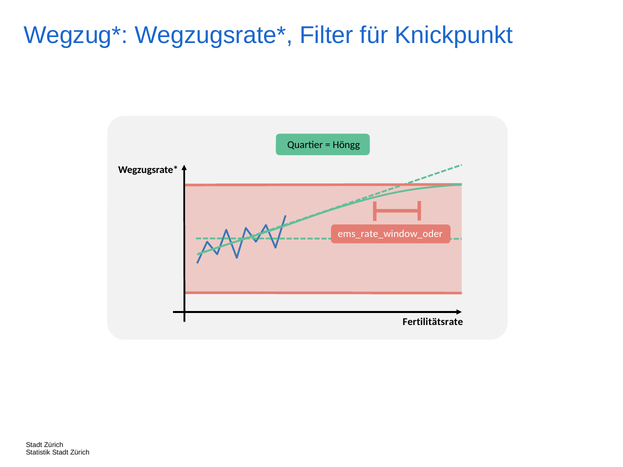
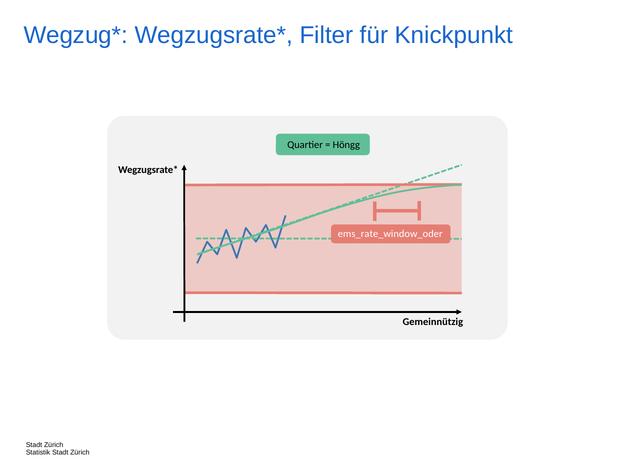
Fertilitätsrate: Fertilitätsrate -> Gemeinnützig (433, 322)
